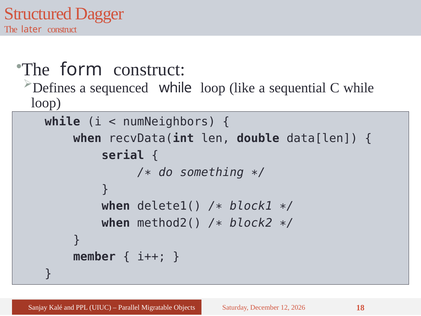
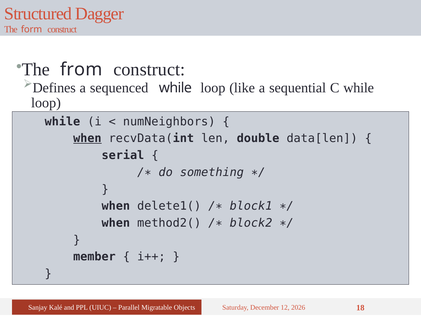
later: later -> form (32, 29)
form: form -> from (81, 69)
when underline: none -> present (87, 138)
